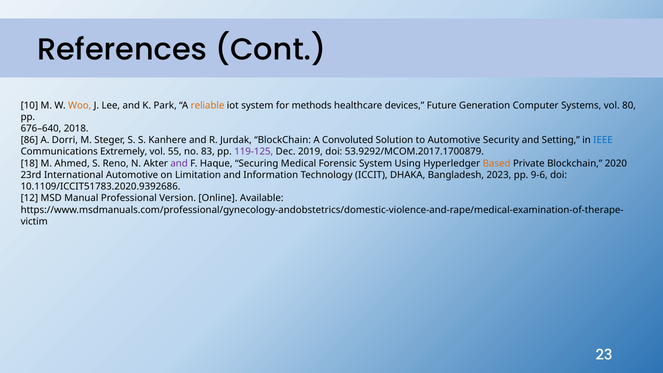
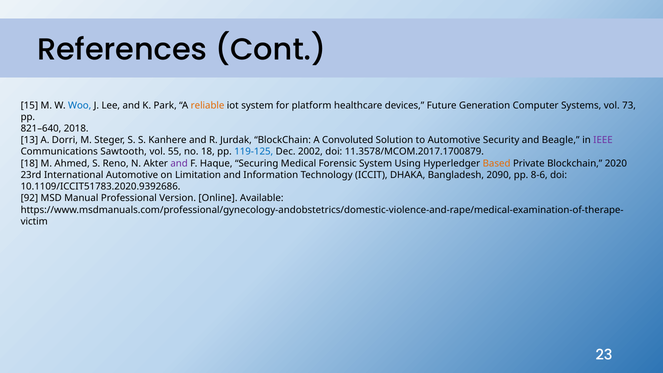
10: 10 -> 15 (29, 105)
Woo colour: orange -> blue (80, 105)
methods: methods -> platform (312, 105)
80: 80 -> 73 (629, 105)
676–640: 676–640 -> 821–640 (41, 129)
86: 86 -> 13 (29, 140)
Setting: Setting -> Beagle (561, 140)
IEEE colour: blue -> purple (603, 140)
Extremely: Extremely -> Sawtooth (124, 152)
no 83: 83 -> 18 (208, 152)
119-125 colour: purple -> blue (254, 152)
2019: 2019 -> 2002 (310, 152)
53.9292/MCOM.2017.1700879: 53.9292/MCOM.2017.1700879 -> 11.3578/MCOM.2017.1700879 (414, 152)
2023: 2023 -> 2090 (499, 175)
9-6: 9-6 -> 8-6 (539, 175)
12: 12 -> 92 (29, 198)
